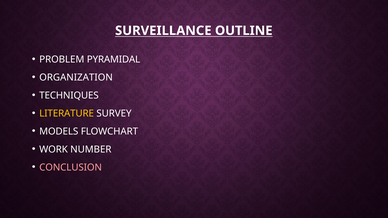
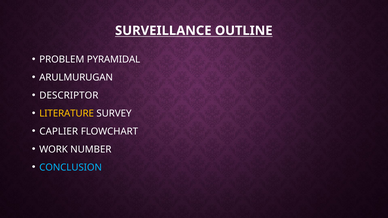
ORGANIZATION: ORGANIZATION -> ARULMURUGAN (76, 77)
TECHNIQUES: TECHNIQUES -> DESCRIPTOR (69, 95)
MODELS: MODELS -> CAPLIER (59, 131)
CONCLUSION colour: pink -> light blue (71, 168)
